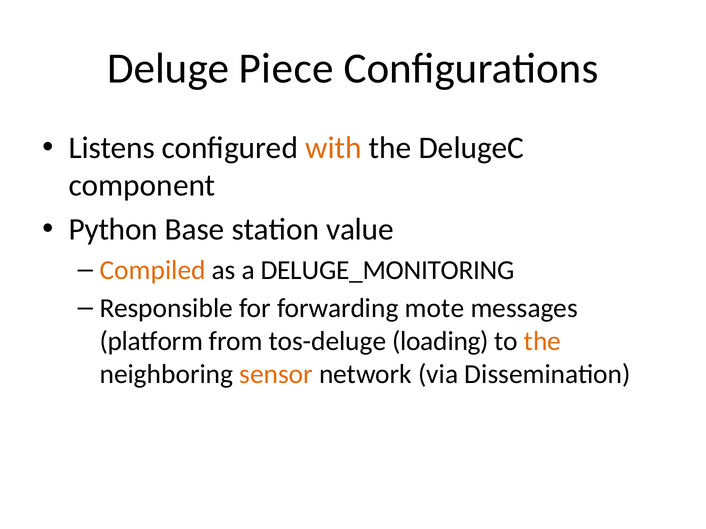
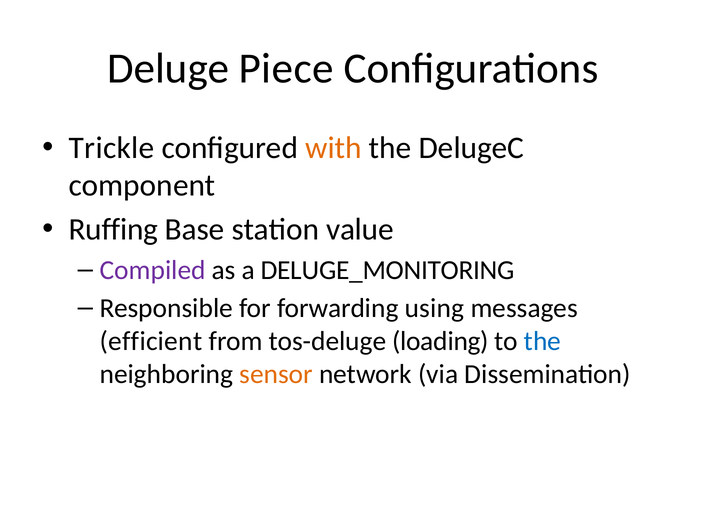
Listens: Listens -> Trickle (112, 148)
Python: Python -> Ruffing (113, 230)
Compiled colour: orange -> purple (153, 270)
mote: mote -> using (435, 309)
platform: platform -> efficient (151, 342)
the colour: orange -> blue (543, 342)
